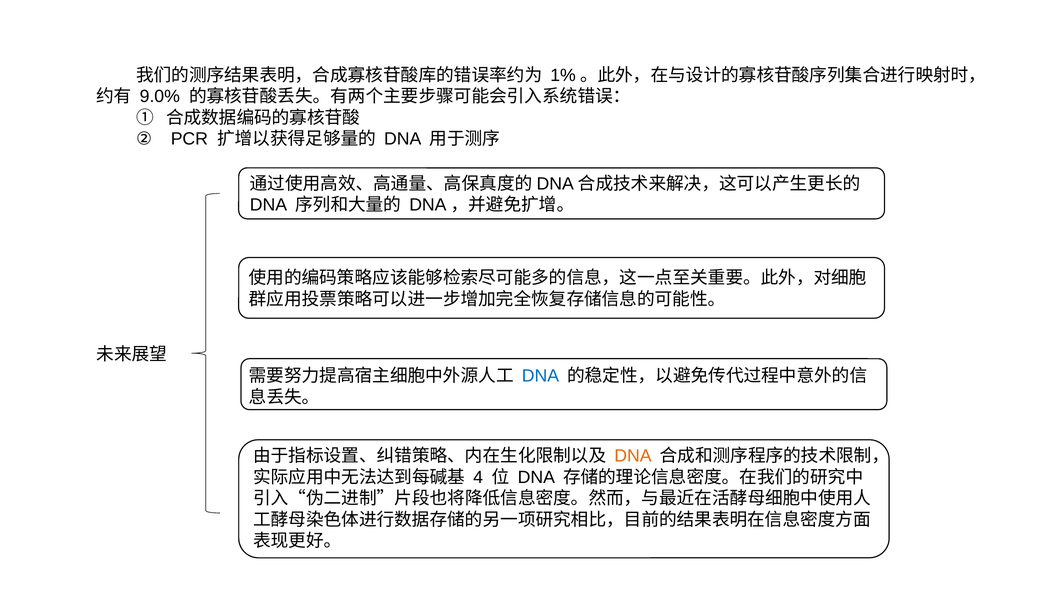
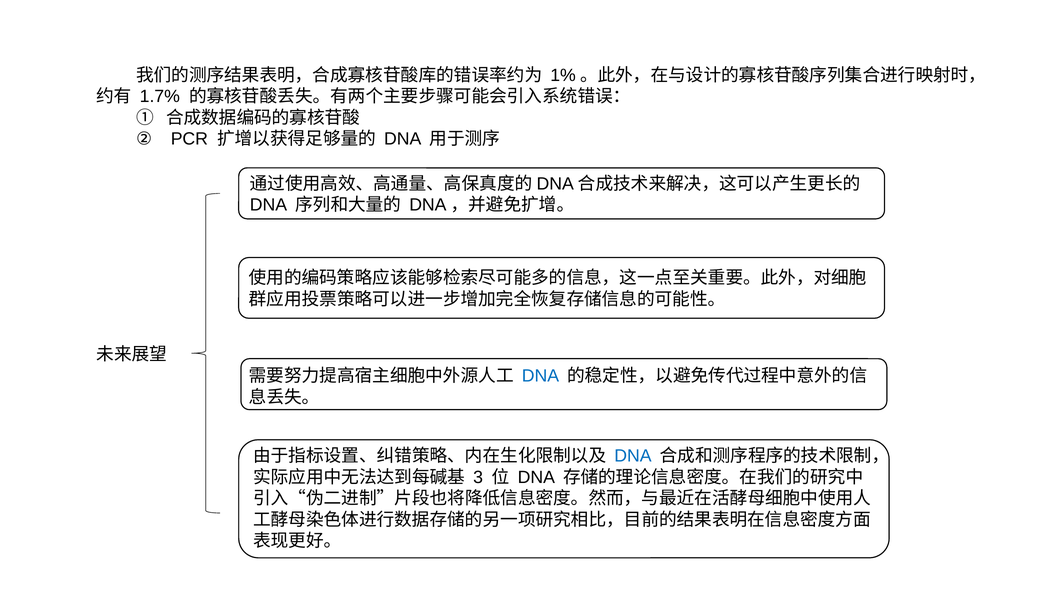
9.0%: 9.0% -> 1.7% (160, 96)
DNA colour: orange -> blue (633, 455)
4: 4 -> 3 (478, 477)
